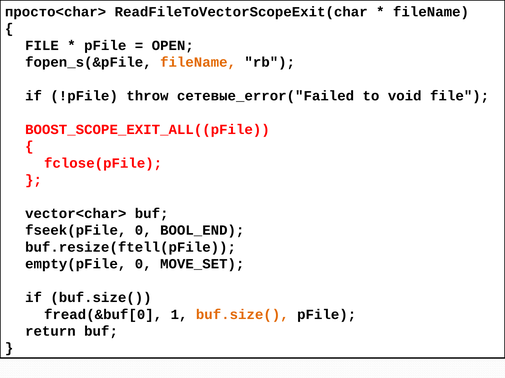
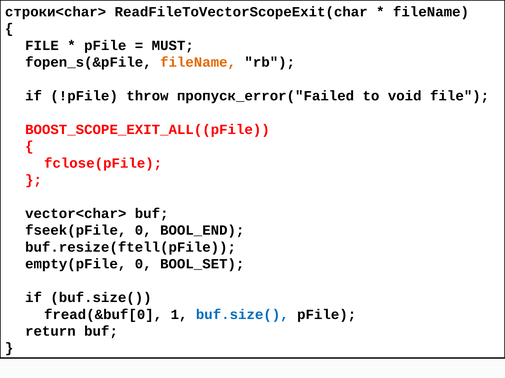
просто<char>: просто<char> -> строки<char> (56, 12)
OPEN: OPEN -> MUST (173, 46)
сетевые_error("Failed: сетевые_error("Failed -> пропуск_error("Failed (266, 96)
MOVE_SET: MOVE_SET -> BOOL_SET (202, 264)
buf.size( colour: orange -> blue (242, 315)
